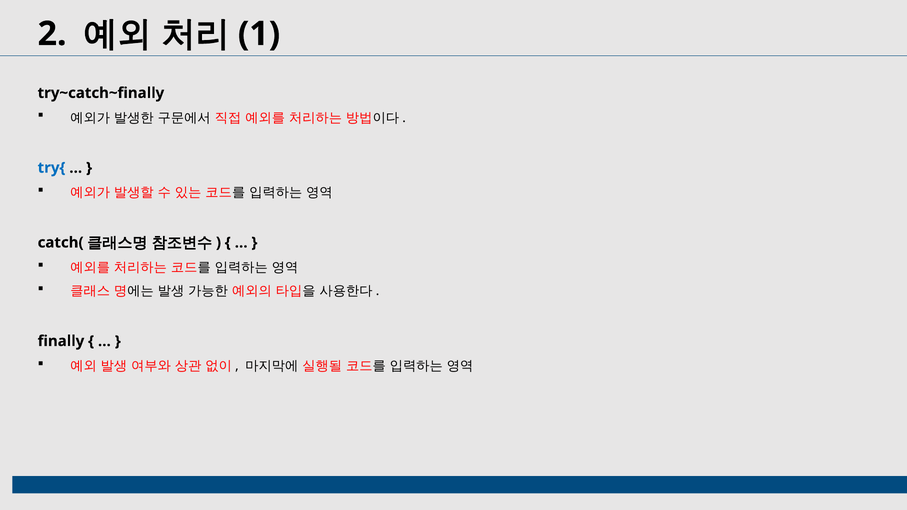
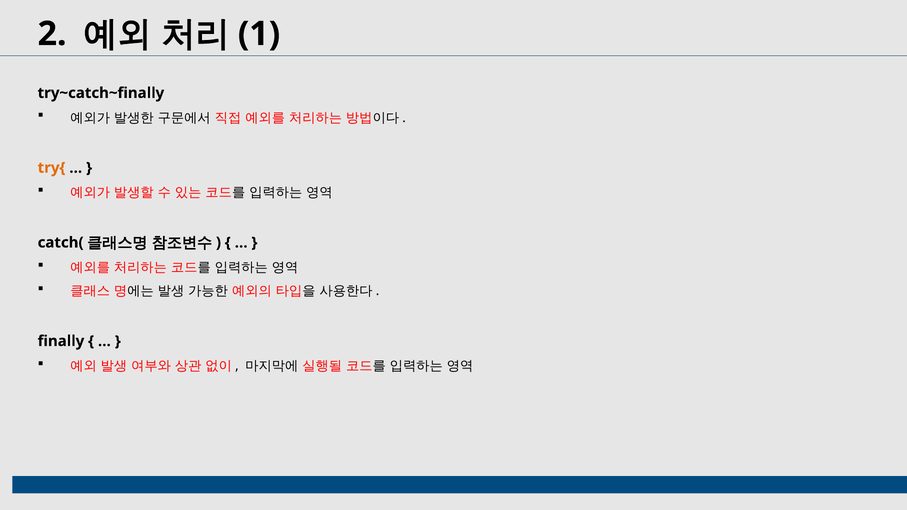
try{ colour: blue -> orange (52, 168)
